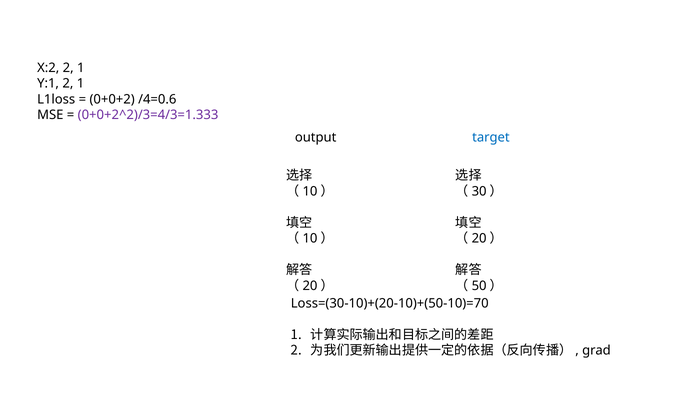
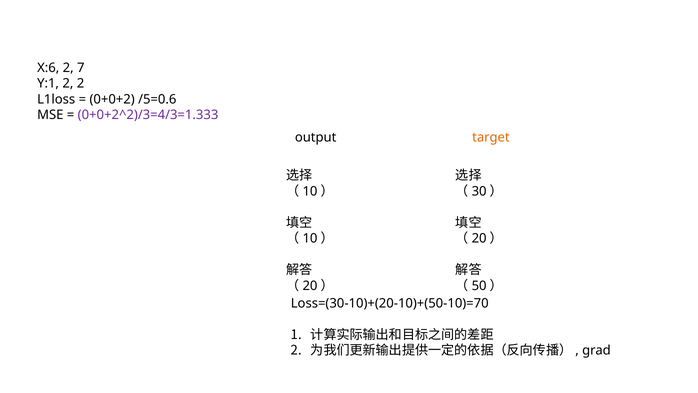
X:2: X:2 -> X:6 (48, 68)
1: 1 -> 7 (81, 68)
Y:1 2 1: 1 -> 2 (81, 83)
/4=0.6: /4=0.6 -> /5=0.6 (157, 99)
target colour: blue -> orange (491, 137)
